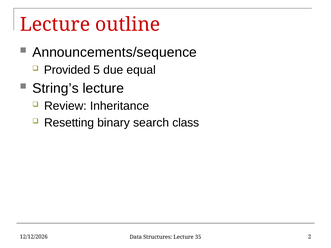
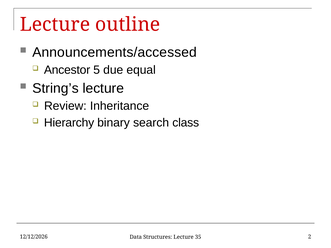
Announcements/sequence: Announcements/sequence -> Announcements/accessed (115, 52)
Provided: Provided -> Ancestor (67, 70)
Resetting: Resetting -> Hierarchy (69, 123)
